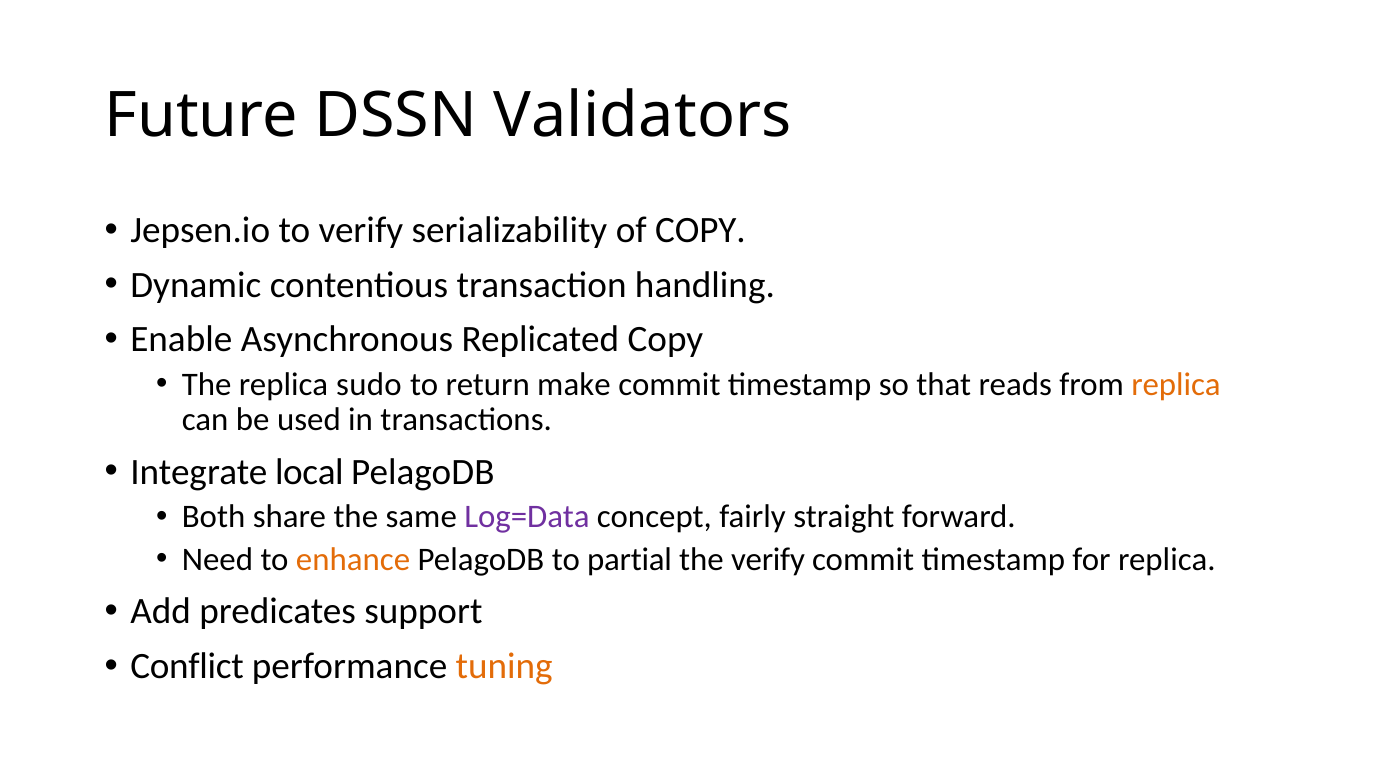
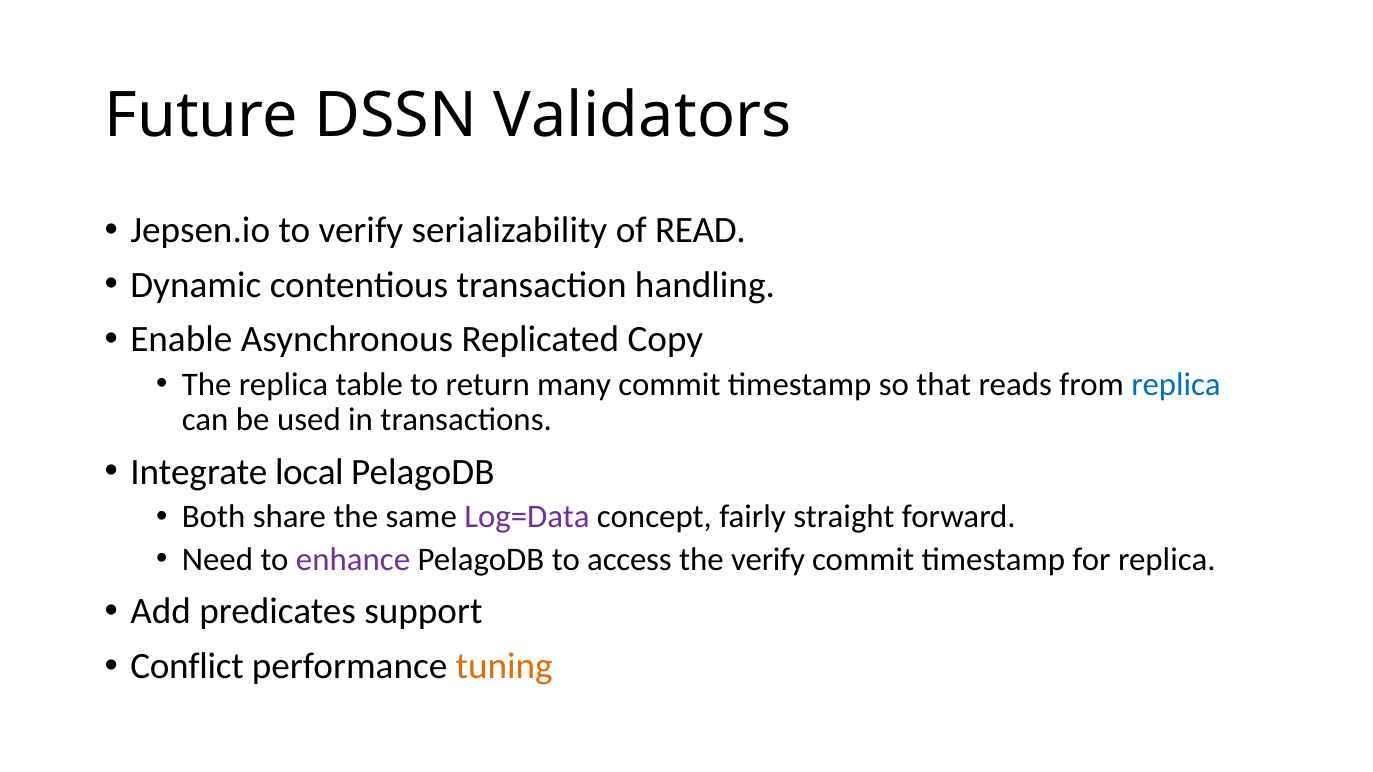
of COPY: COPY -> READ (700, 231)
sudo: sudo -> table (369, 384)
make: make -> many (574, 384)
replica colour: orange -> blue (1176, 384)
enhance colour: orange -> purple (353, 560)
partial: partial -> access (629, 560)
